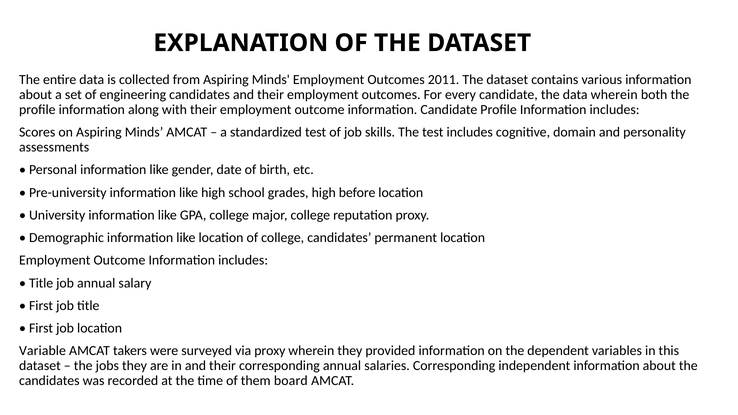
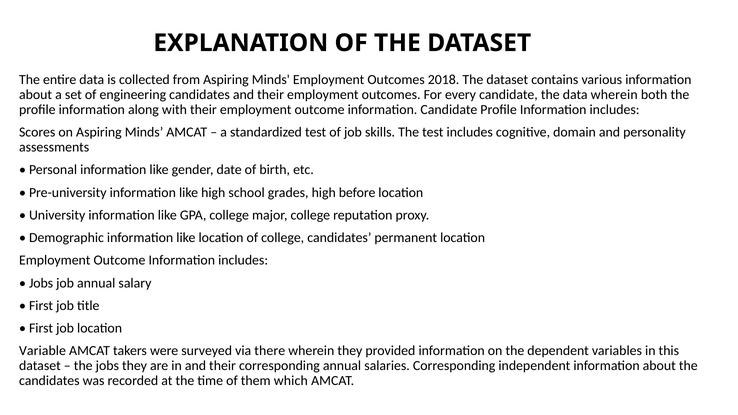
2011: 2011 -> 2018 (444, 80)
Title: Title -> Jobs (41, 283)
via proxy: proxy -> there (270, 351)
board: board -> which (291, 381)
